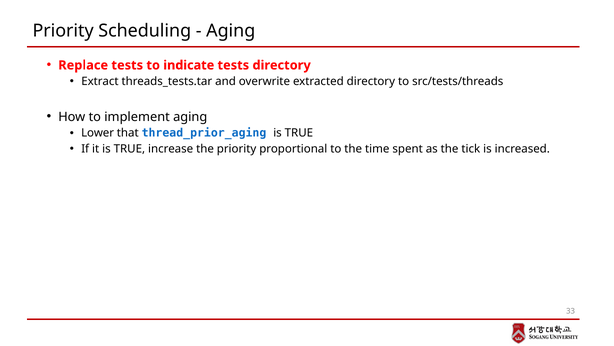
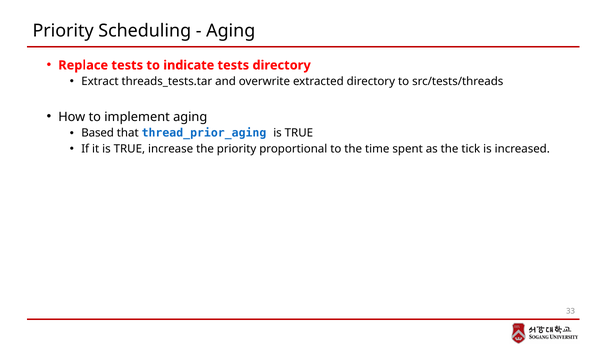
Lower: Lower -> Based (98, 133)
